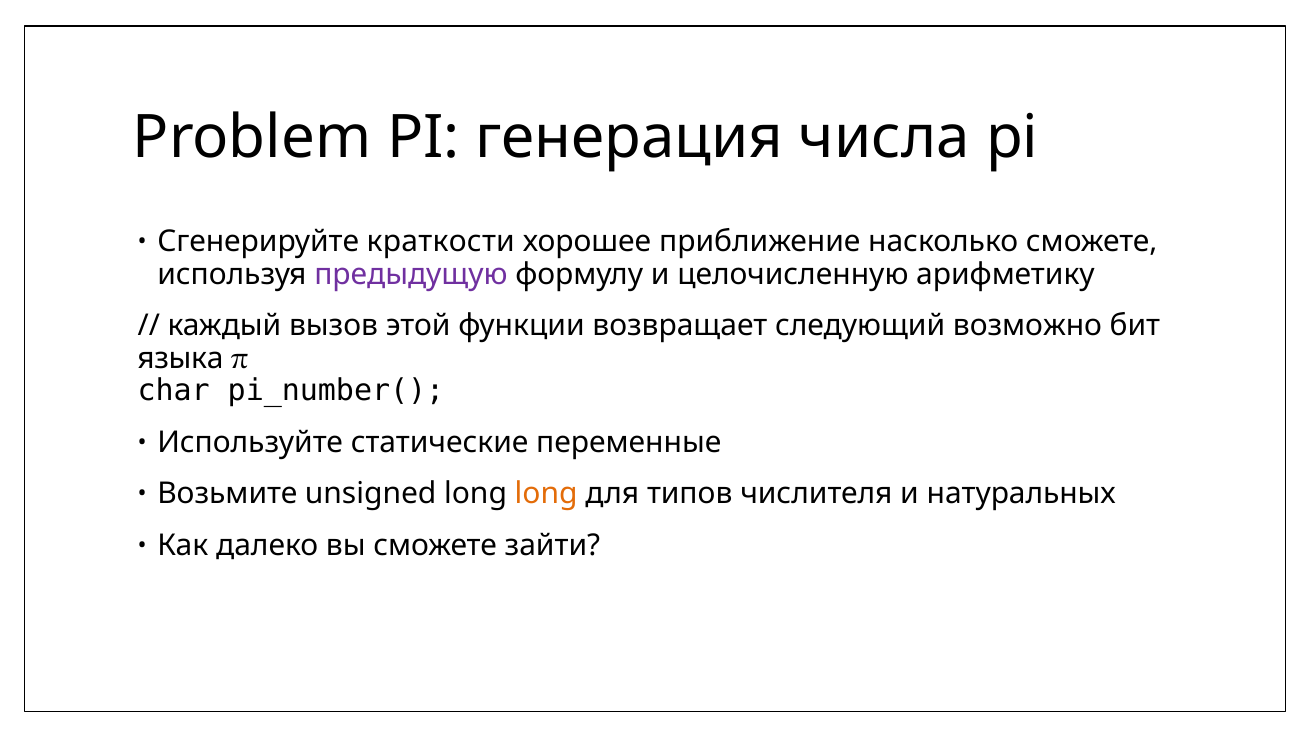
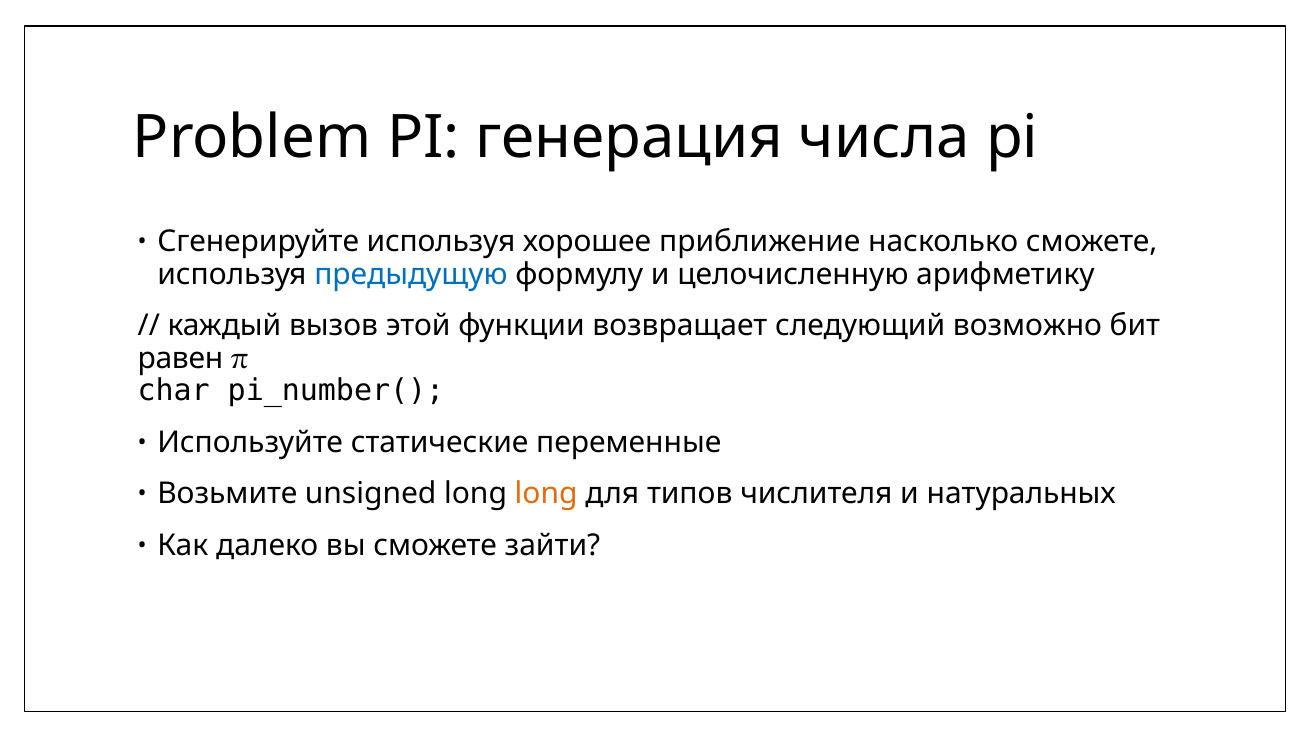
Сгенерируйте краткости: краткости -> используя (441, 242)
предыдущую colour: purple -> blue (411, 275)
языка: языка -> равен (180, 359)
